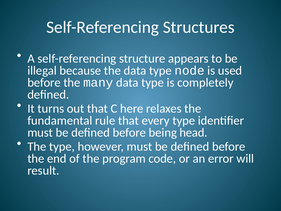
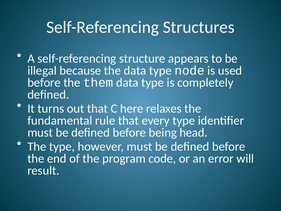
many: many -> them (98, 82)
